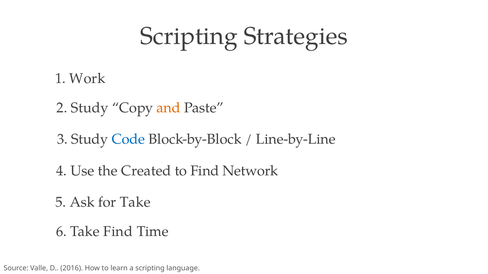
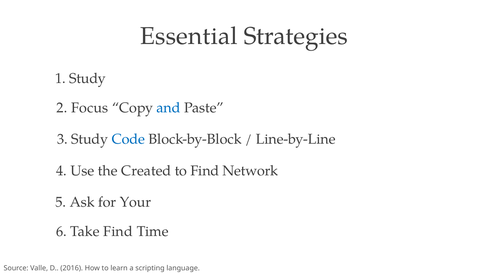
Scripting: Scripting -> Essential (189, 36)
1 Work: Work -> Study (87, 79)
2 Study: Study -> Focus (90, 108)
and colour: orange -> blue (169, 108)
for Take: Take -> Your (135, 202)
